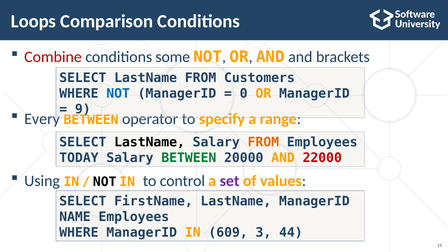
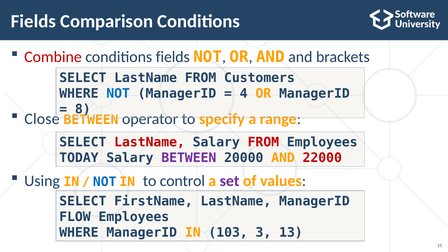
Loops: Loops -> Fields (33, 21)
conditions some: some -> fields (173, 57)
0: 0 -> 4 (244, 94)
9: 9 -> 8 (83, 109)
Every: Every -> Close (42, 119)
LastName colour: black -> red (150, 142)
FROM colour: orange -> red (263, 142)
BETWEEN colour: green -> purple (189, 158)
NOT colour: black -> blue (105, 182)
NAME: NAME -> FLOW (75, 217)
609: 609 -> 103 (228, 232)
44: 44 -> 13 (291, 232)
